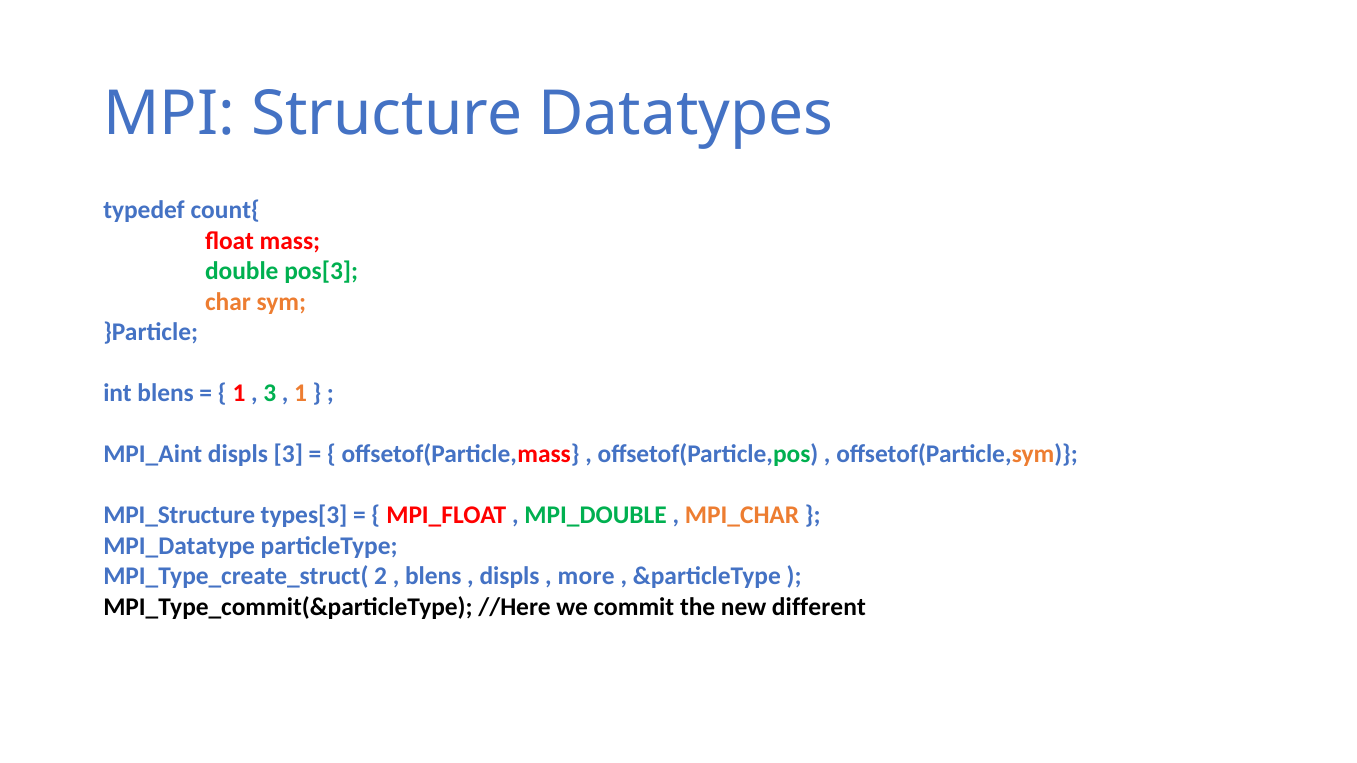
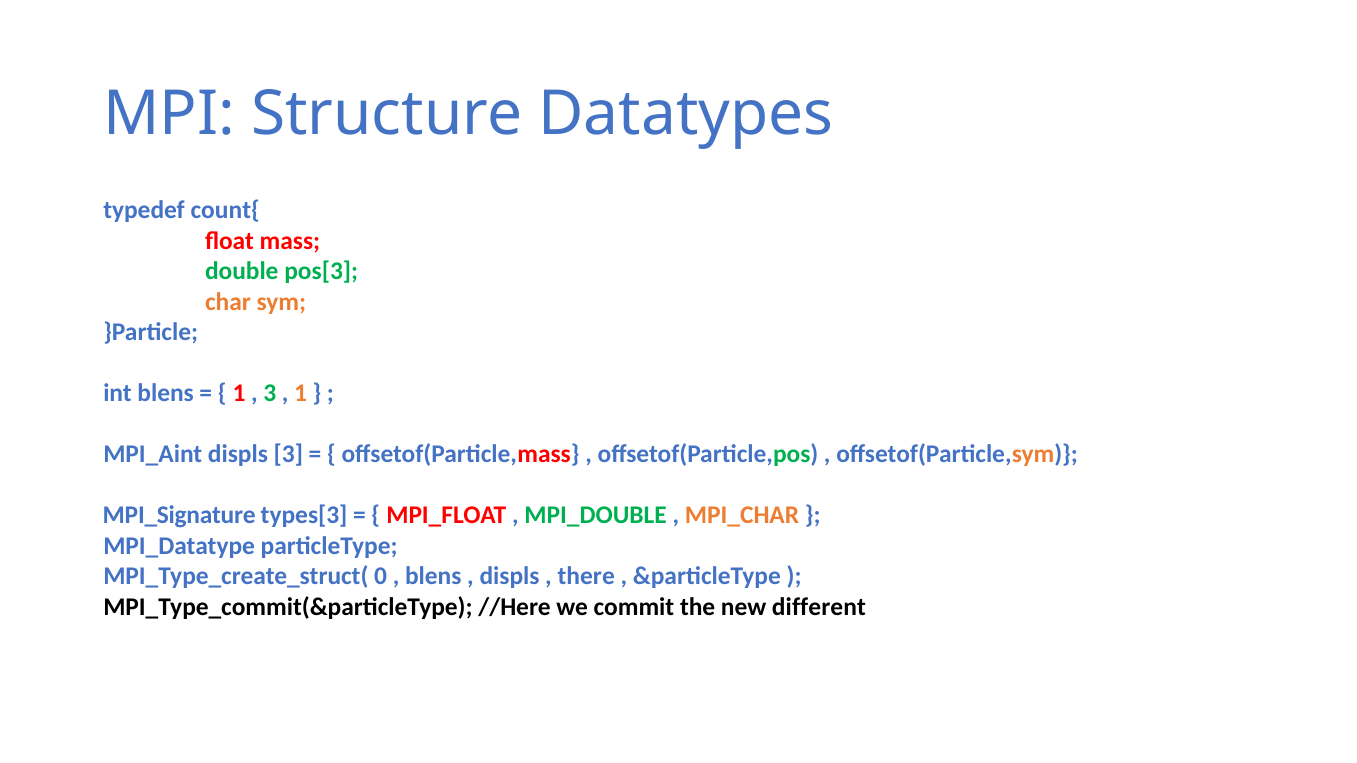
MPI_Structure: MPI_Structure -> MPI_Signature (179, 515)
2: 2 -> 0 (381, 577)
more: more -> there (586, 577)
